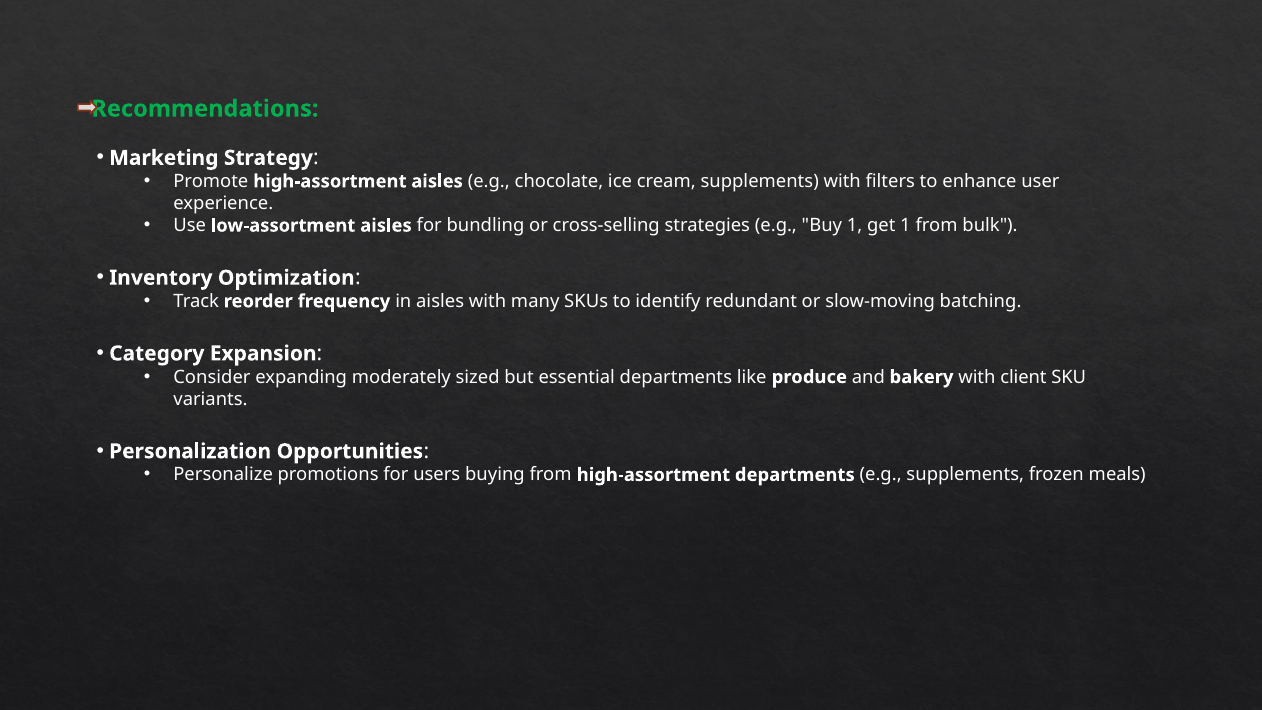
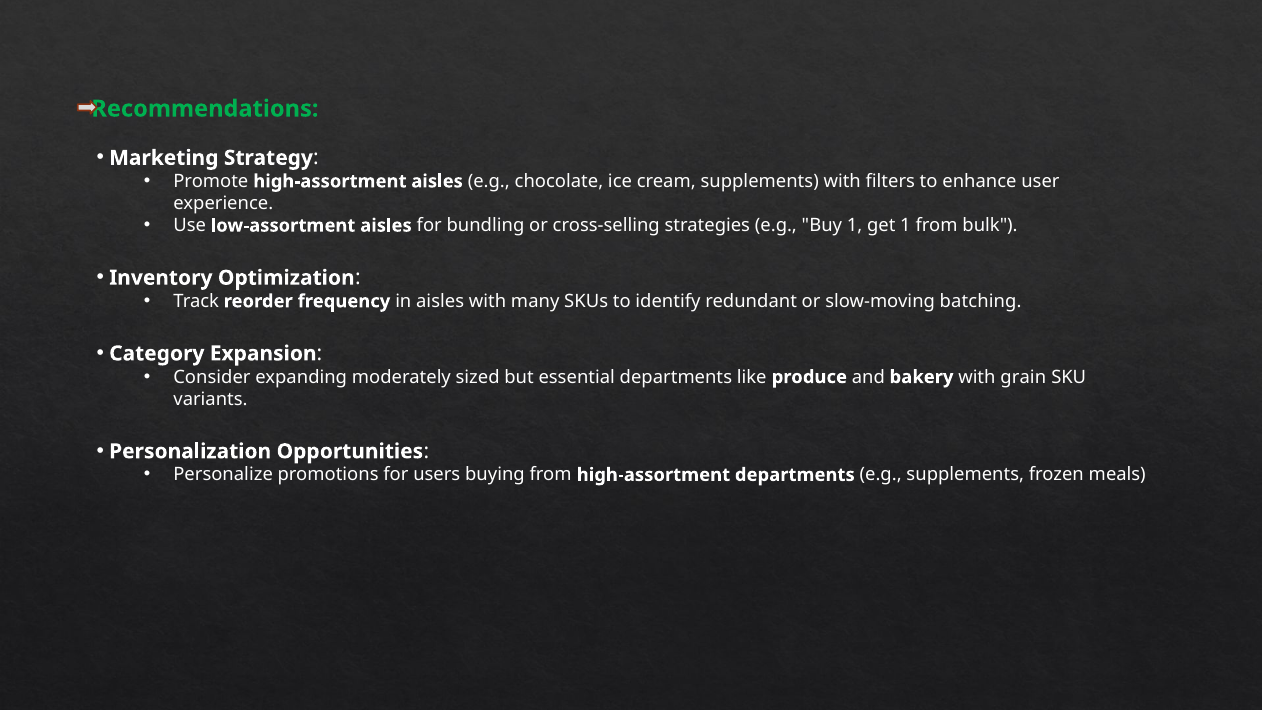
client: client -> grain (1023, 377)
